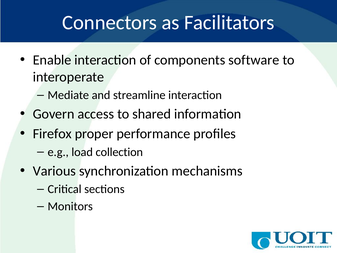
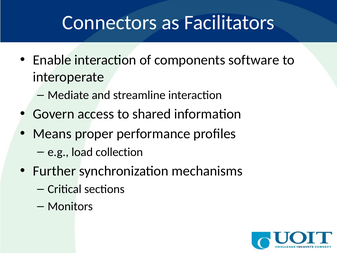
Firefox: Firefox -> Means (52, 134)
Various: Various -> Further (54, 171)
